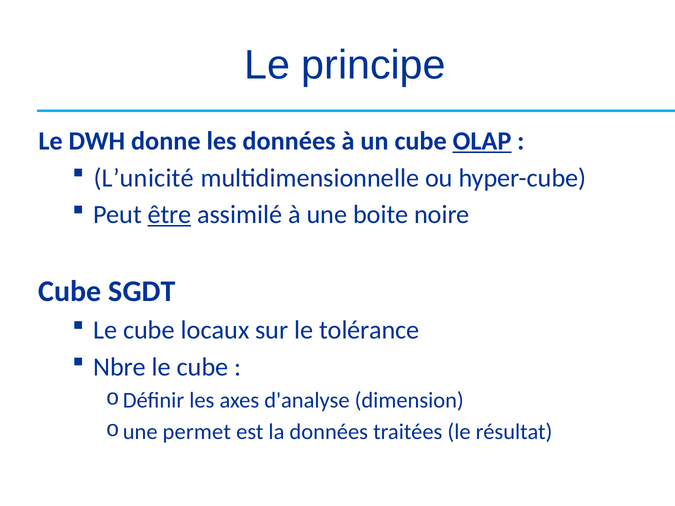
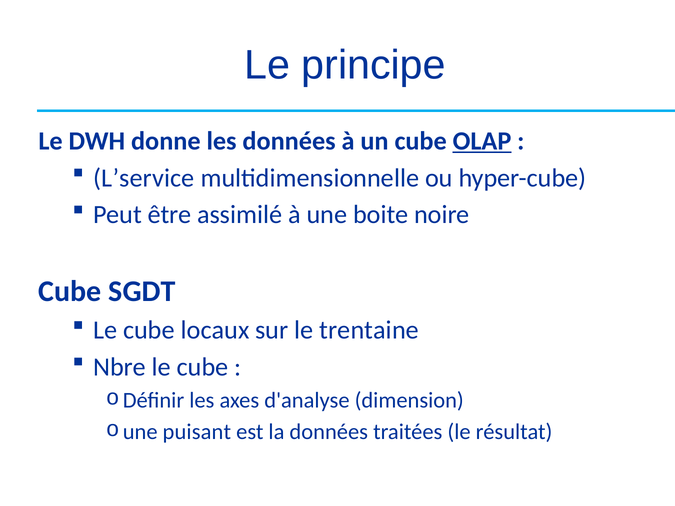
L’unicité: L’unicité -> L’service (144, 178)
être underline: present -> none (170, 215)
tolérance: tolérance -> trentaine (369, 330)
permet: permet -> puisant (197, 432)
